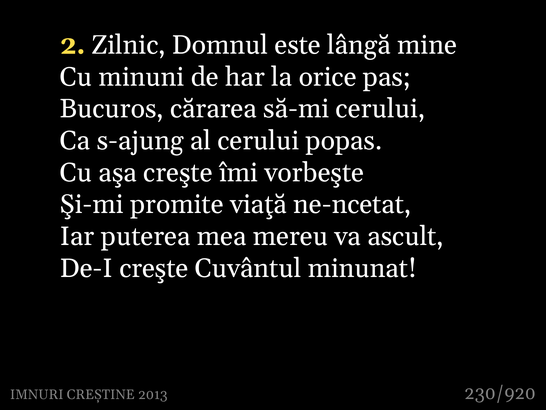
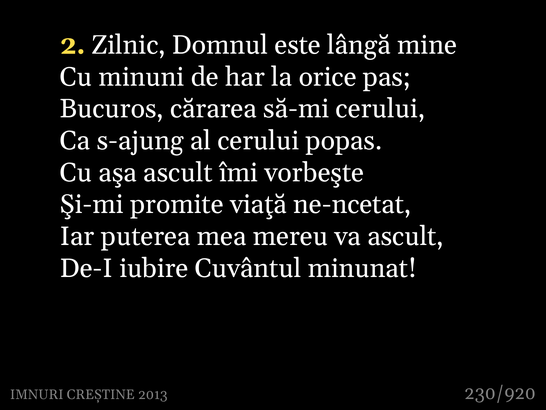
aşa creşte: creşte -> ascult (178, 172)
De-I creşte: creşte -> iubire (154, 268)
